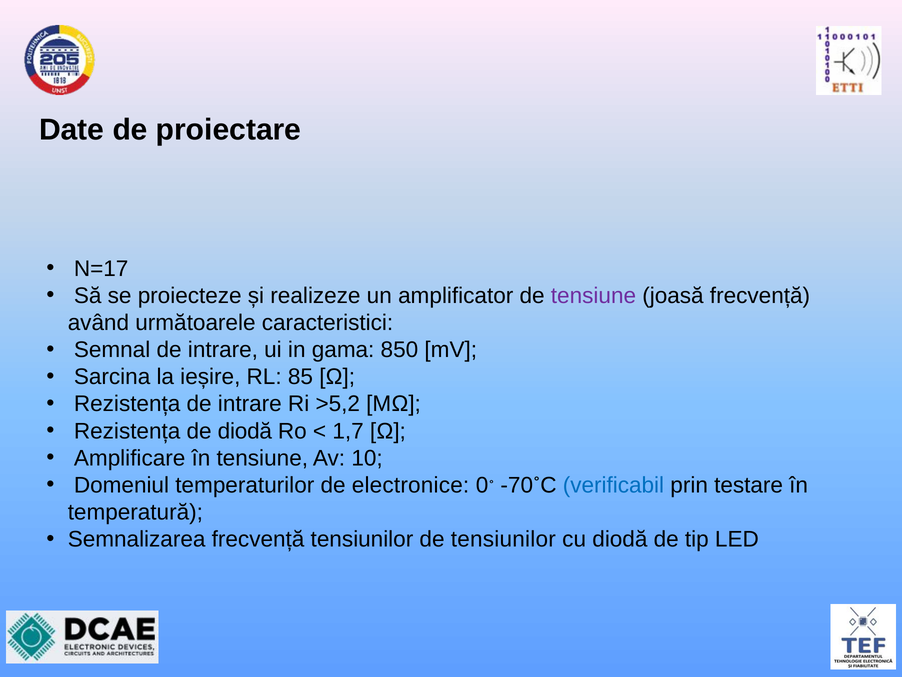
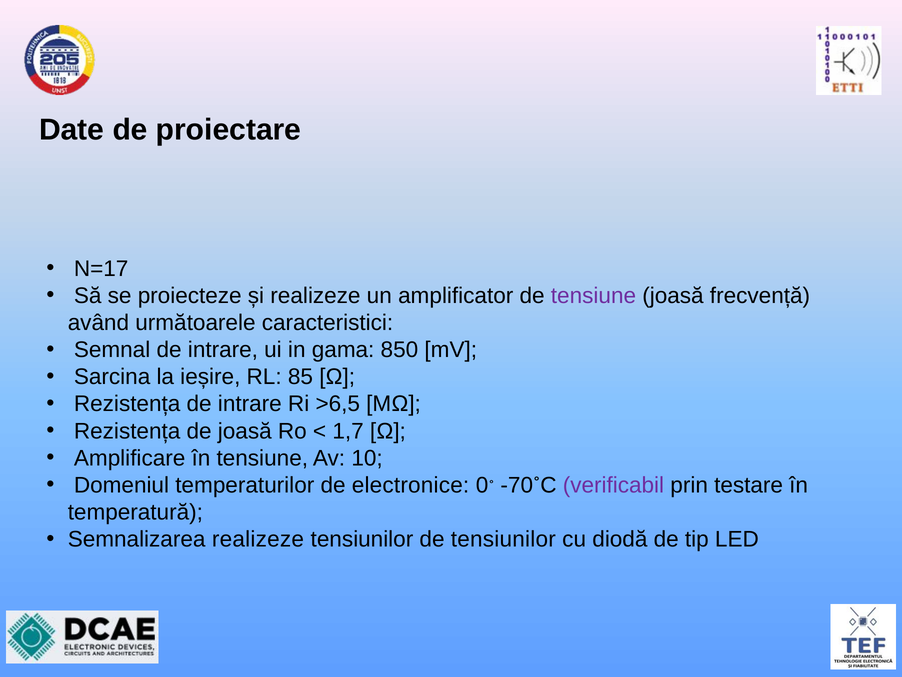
>5,2: >5,2 -> >6,5 (338, 404)
de diodă: diodă -> joasă (245, 431)
verificabil colour: blue -> purple (613, 485)
Semnalizarea frecvență: frecvență -> realizeze (258, 539)
